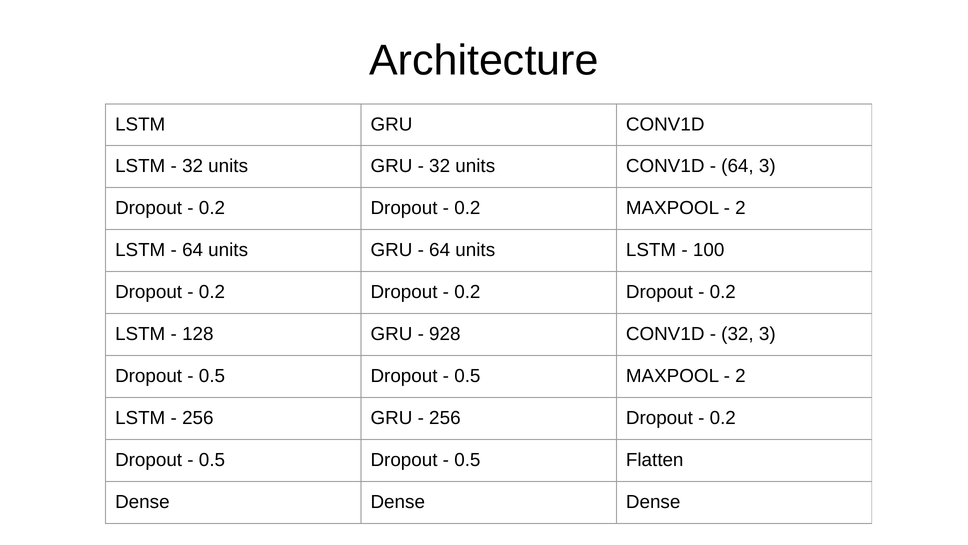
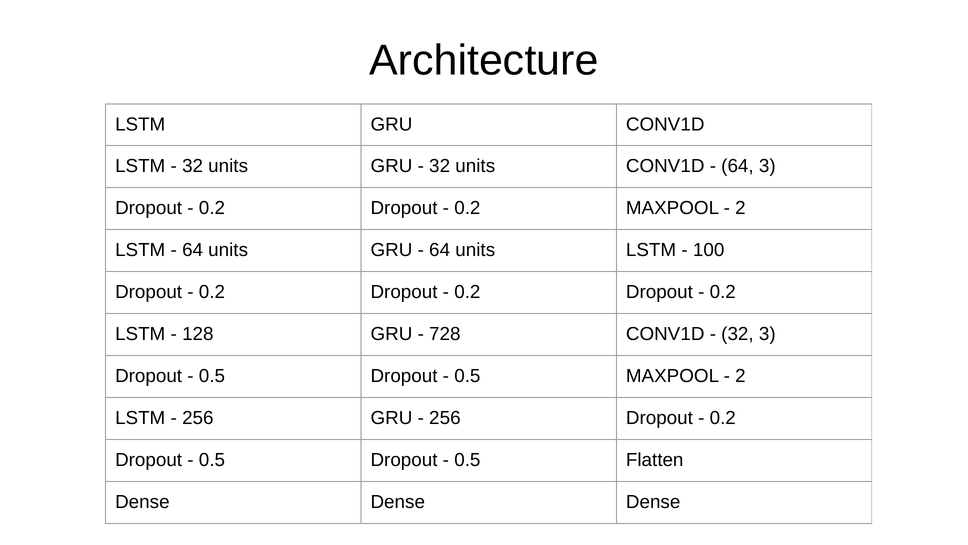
928: 928 -> 728 (445, 334)
